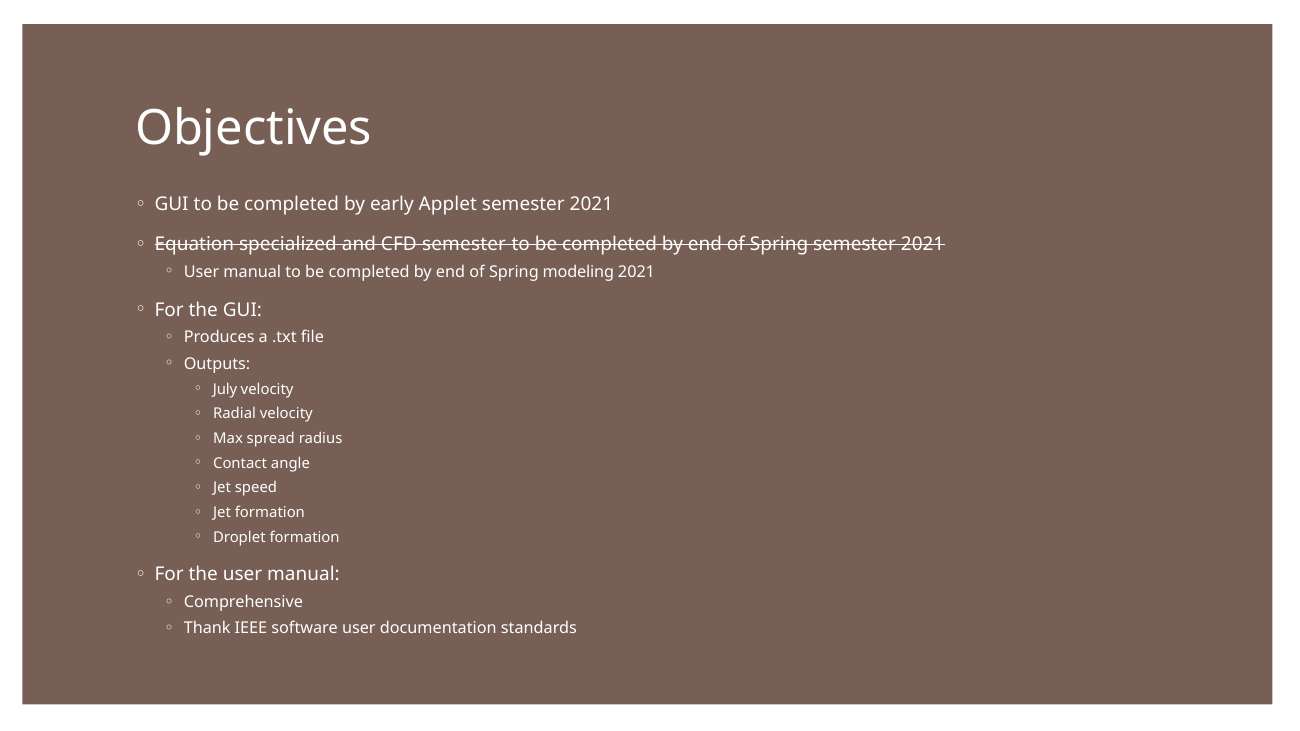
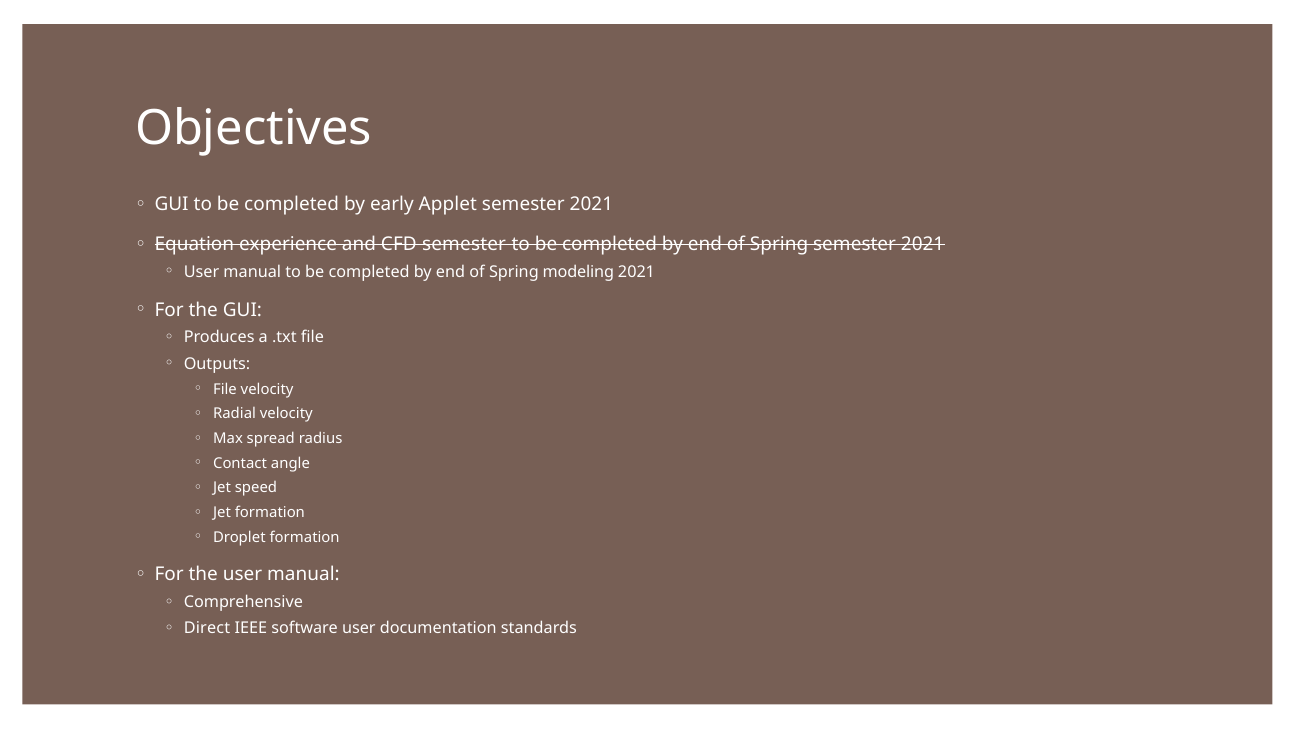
specialized: specialized -> experience (288, 244)
July: July -> File (225, 389)
Thank: Thank -> Direct (207, 629)
